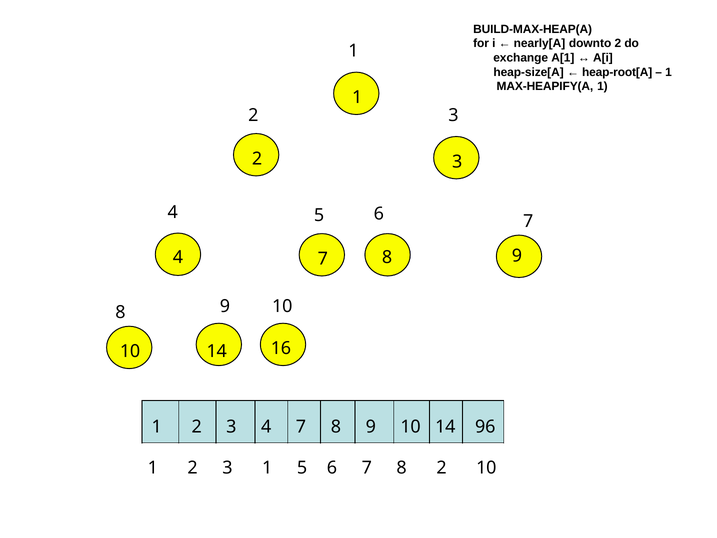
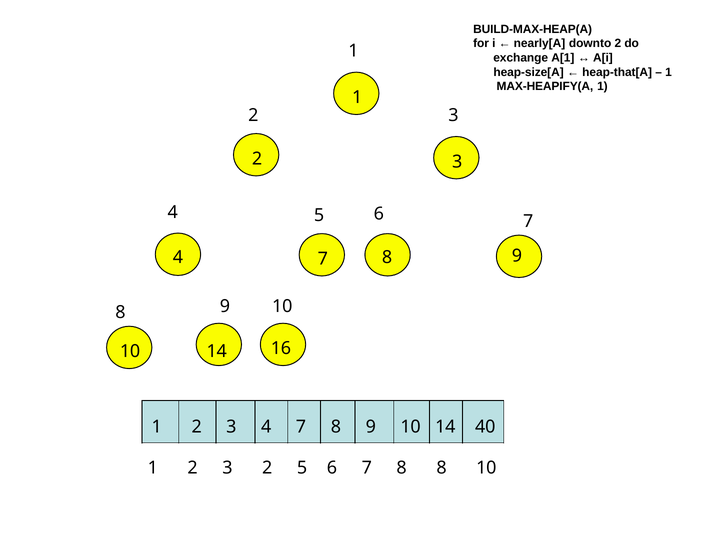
heap-root[A: heap-root[A -> heap-that[A (617, 72)
96: 96 -> 40 (485, 427)
3 1: 1 -> 2 (267, 468)
8 2: 2 -> 8 (442, 468)
